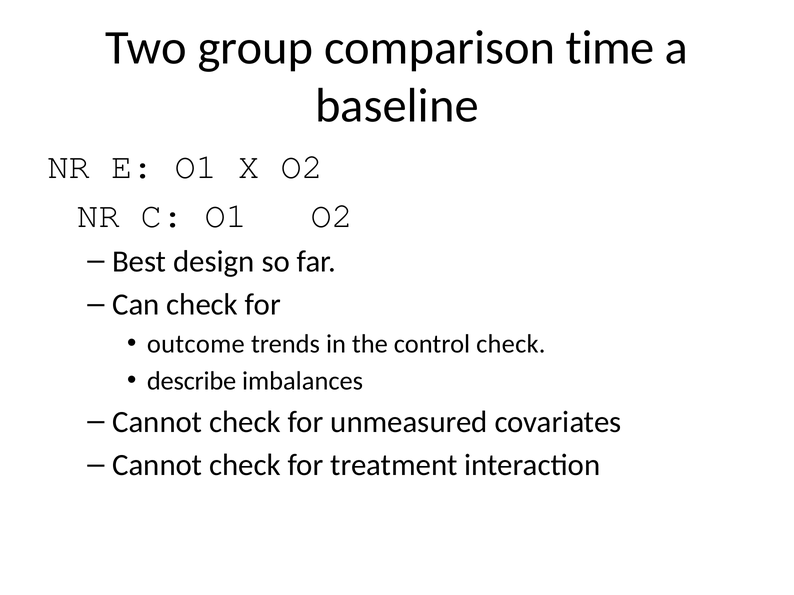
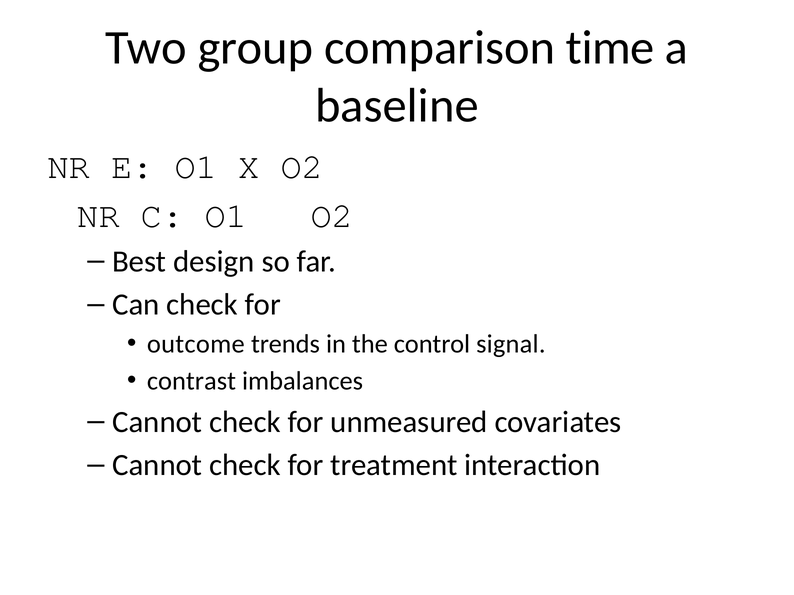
control check: check -> signal (511, 344)
describe: describe -> contrast (191, 381)
